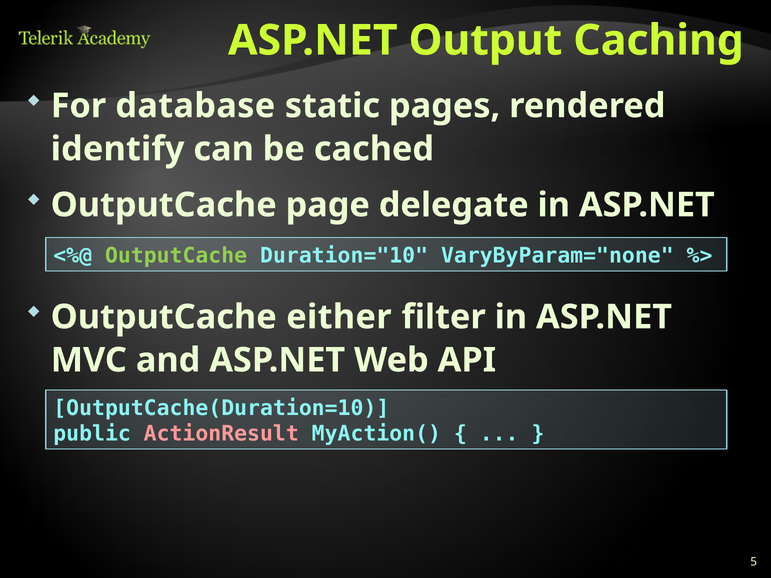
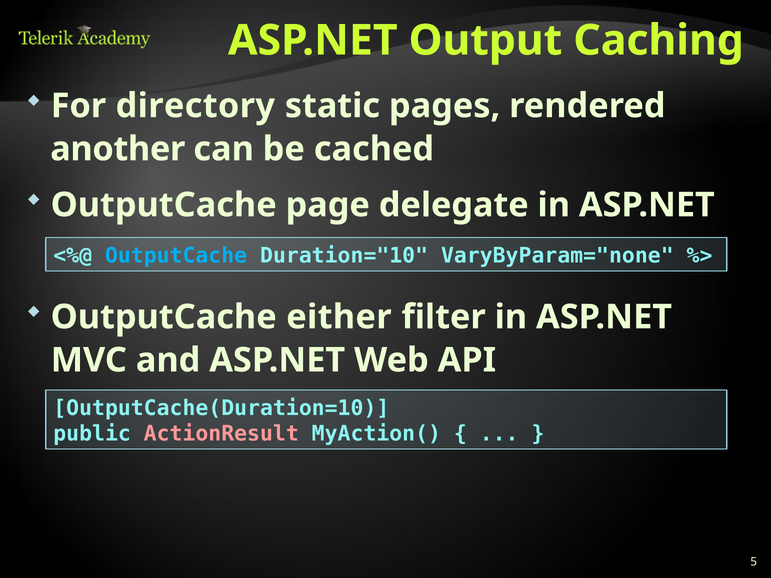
database: database -> directory (195, 106)
identify: identify -> another (118, 149)
OutputCache colour: light green -> light blue (176, 256)
